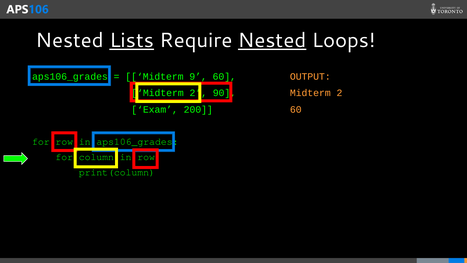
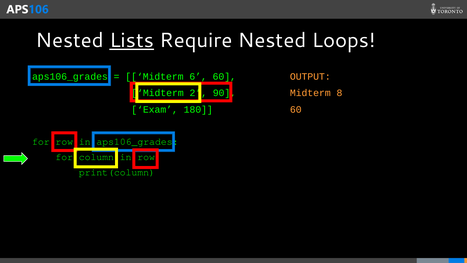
Nested underline: present -> none (272, 41)
9: 9 -> 6 (198, 76)
2: 2 -> 8 (339, 93)
200: 200 -> 180 (198, 110)
